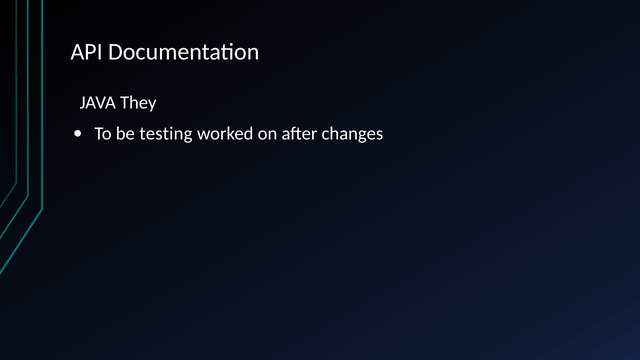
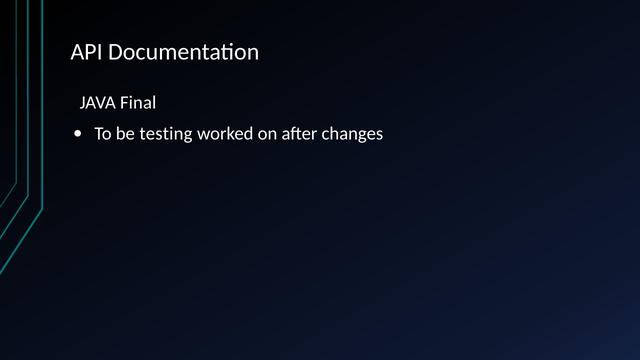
They: They -> Final (138, 103)
